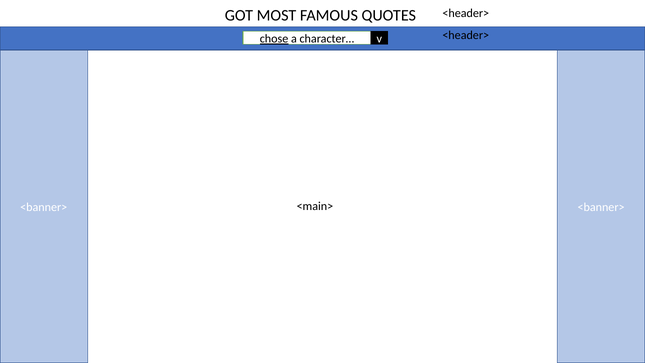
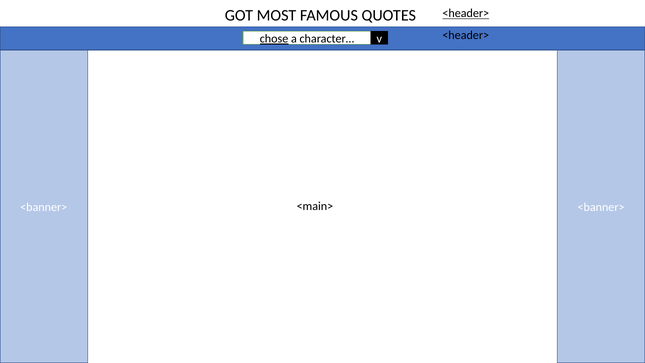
<header> underline: none -> present (466, 13)
